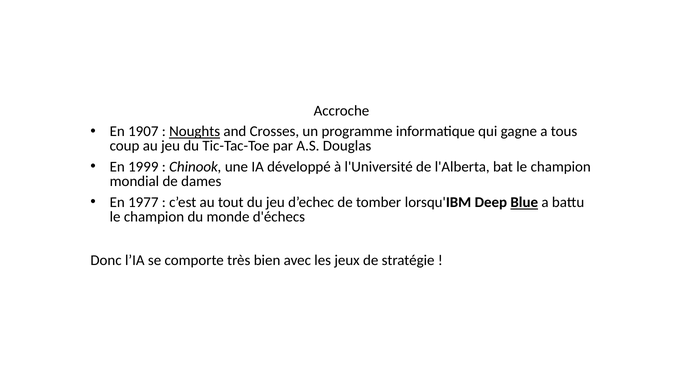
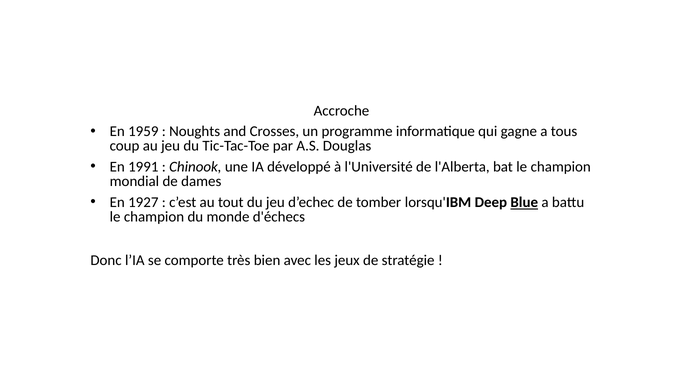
1907: 1907 -> 1959 (143, 132)
Noughts underline: present -> none (195, 132)
1999: 1999 -> 1991 (143, 167)
1977: 1977 -> 1927 (143, 202)
